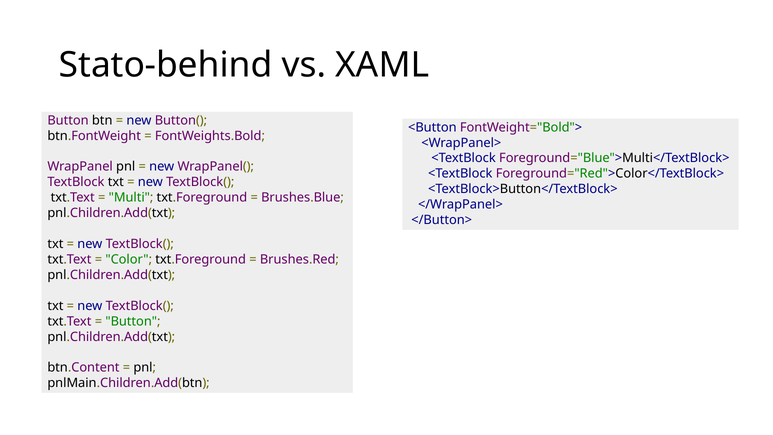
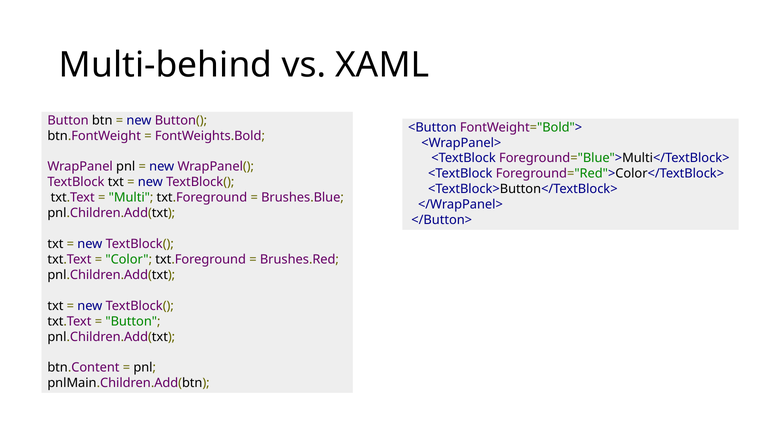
Stato-behind: Stato-behind -> Multi-behind (166, 65)
